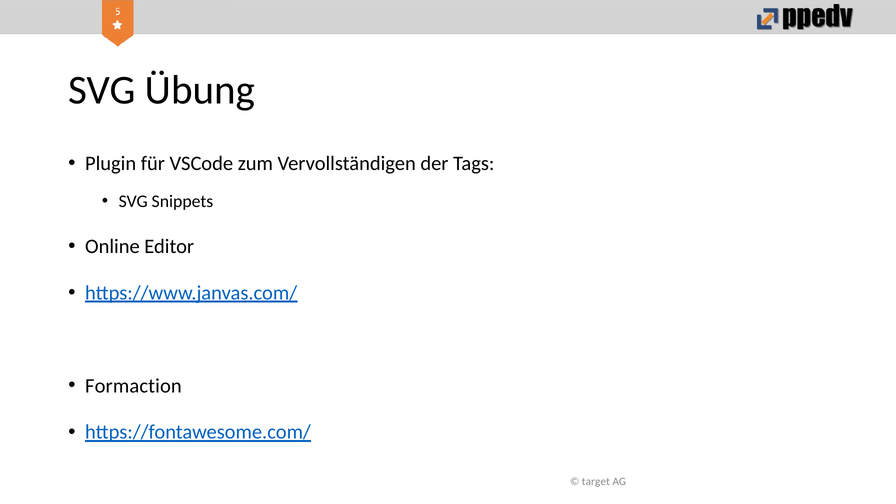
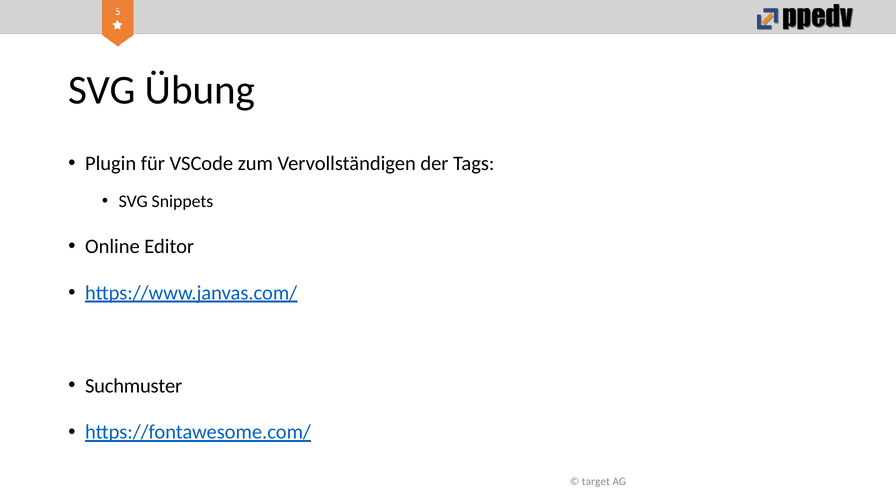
Formaction: Formaction -> Suchmuster (134, 386)
